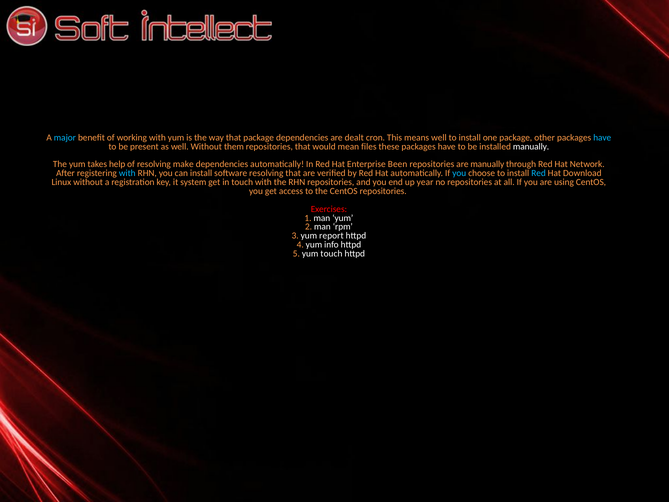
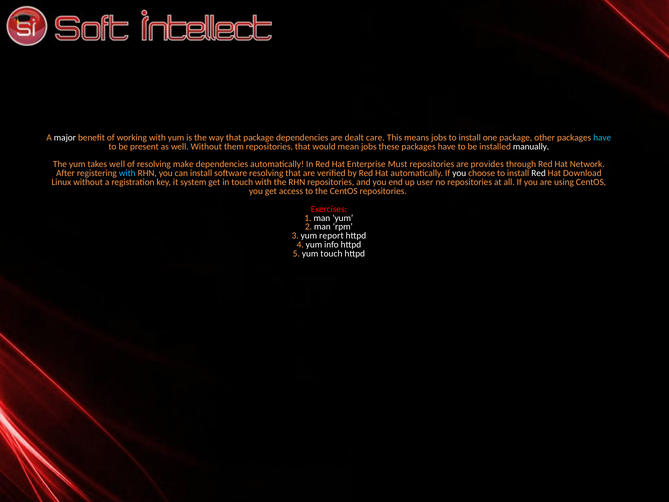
major colour: light blue -> white (65, 138)
cron: cron -> care (375, 138)
means well: well -> jobs (439, 138)
mean files: files -> jobs (369, 146)
takes help: help -> well (117, 164)
Been: Been -> Must (398, 164)
are manually: manually -> provides (487, 164)
you colour: light blue -> white (459, 173)
Red colour: light blue -> white (539, 173)
year: year -> user (425, 182)
